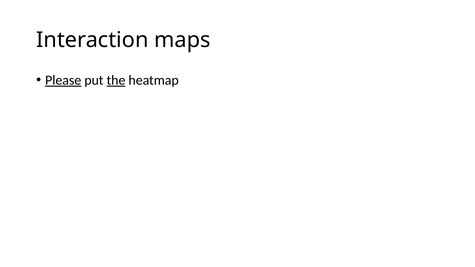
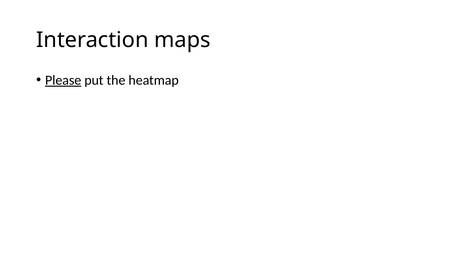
the underline: present -> none (116, 80)
